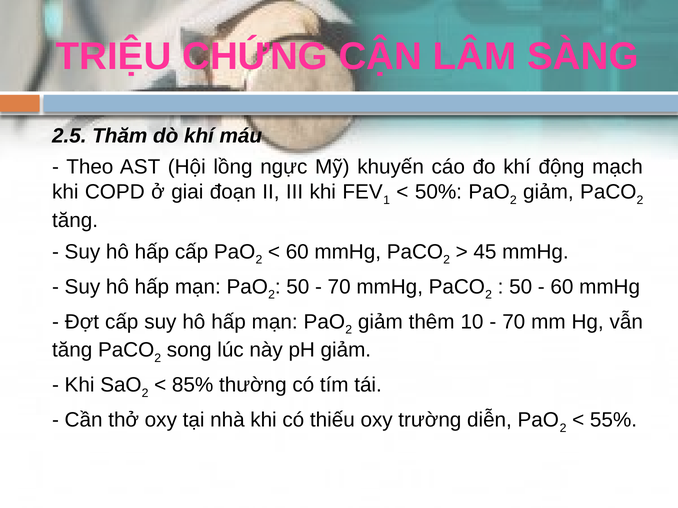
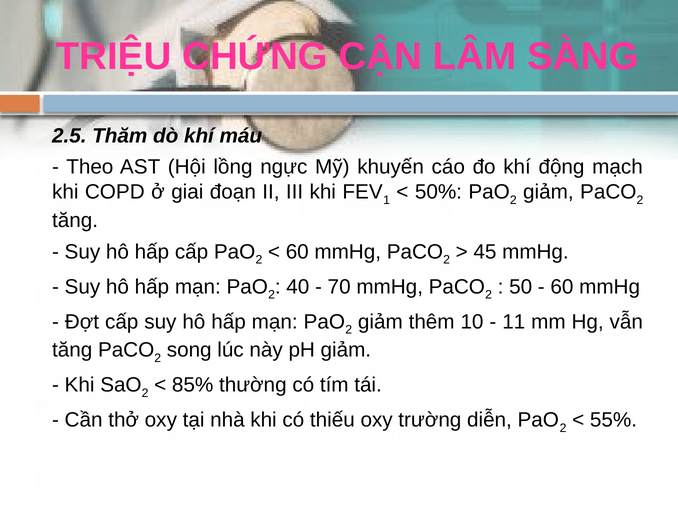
50: 50 -> 40 (298, 287)
70: 70 -> 11 (514, 322)
